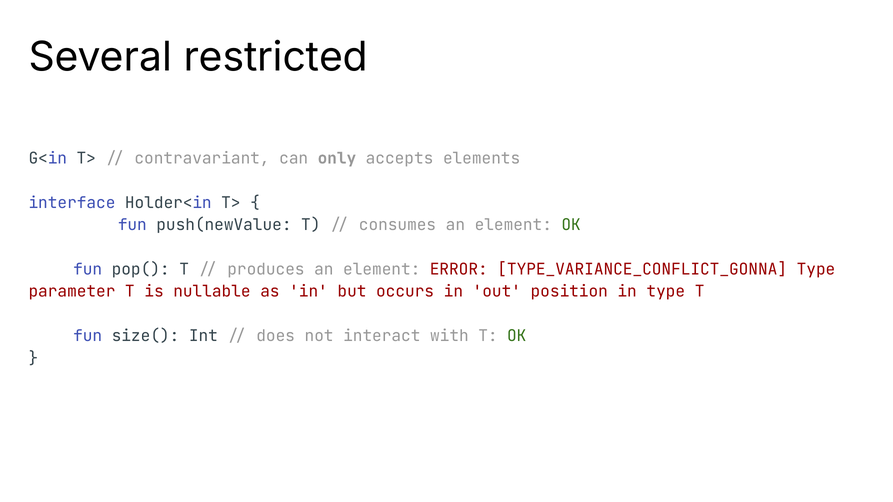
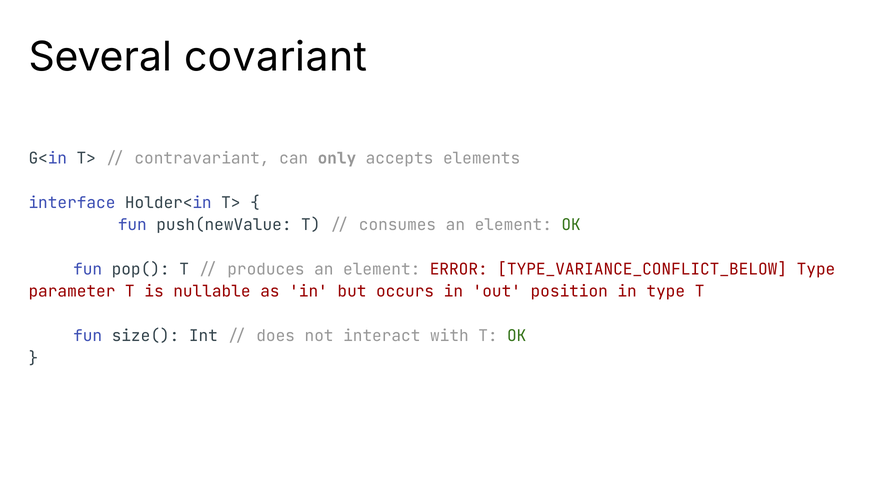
restricted: restricted -> covariant (276, 57)
TYPE_VARIANCE_CONFLICT_GONNA: TYPE_VARIANCE_CONFLICT_GONNA -> TYPE_VARIANCE_CONFLICT_BELOW (642, 270)
